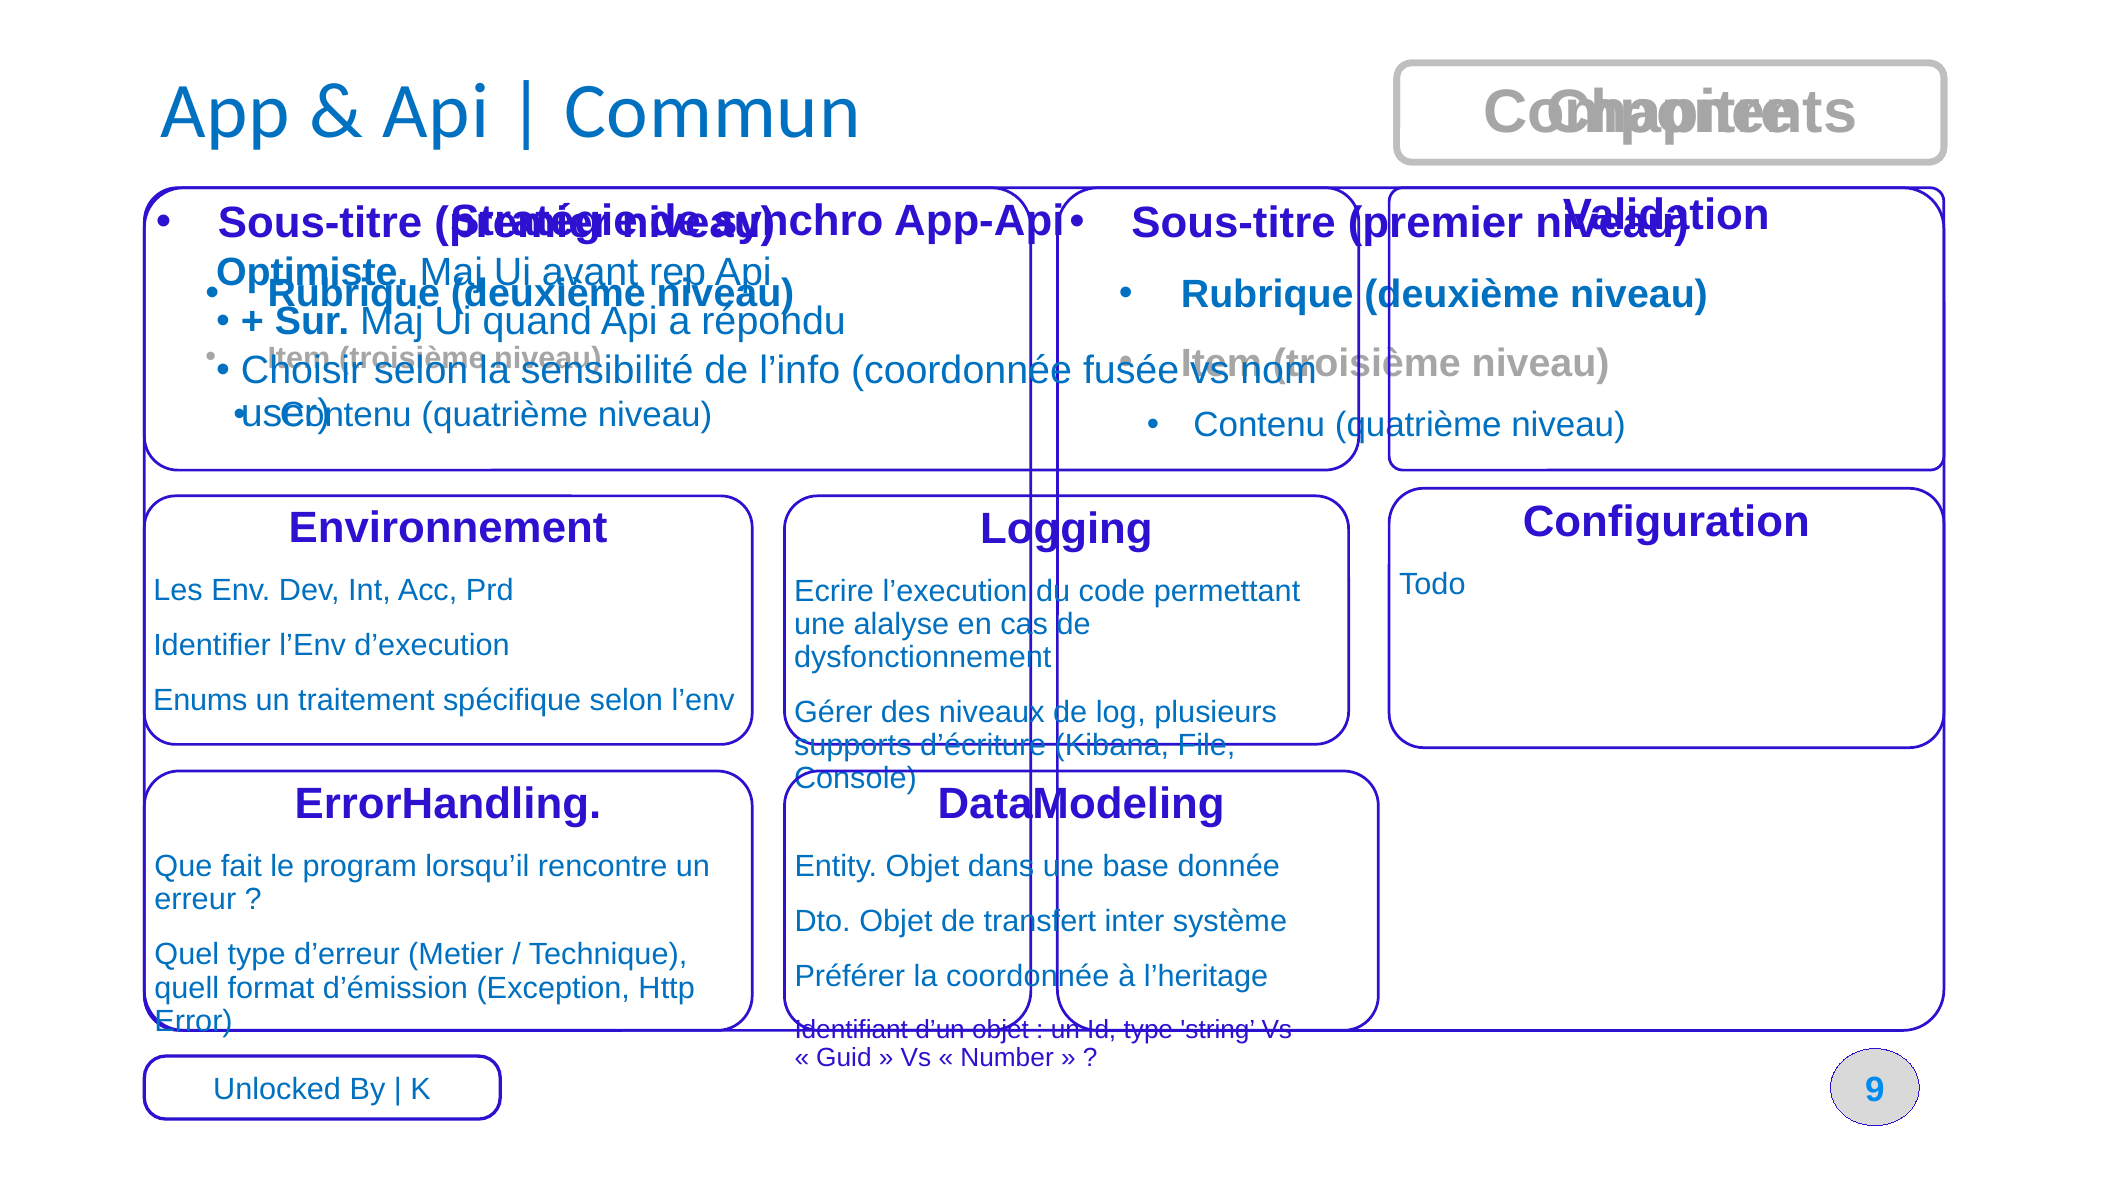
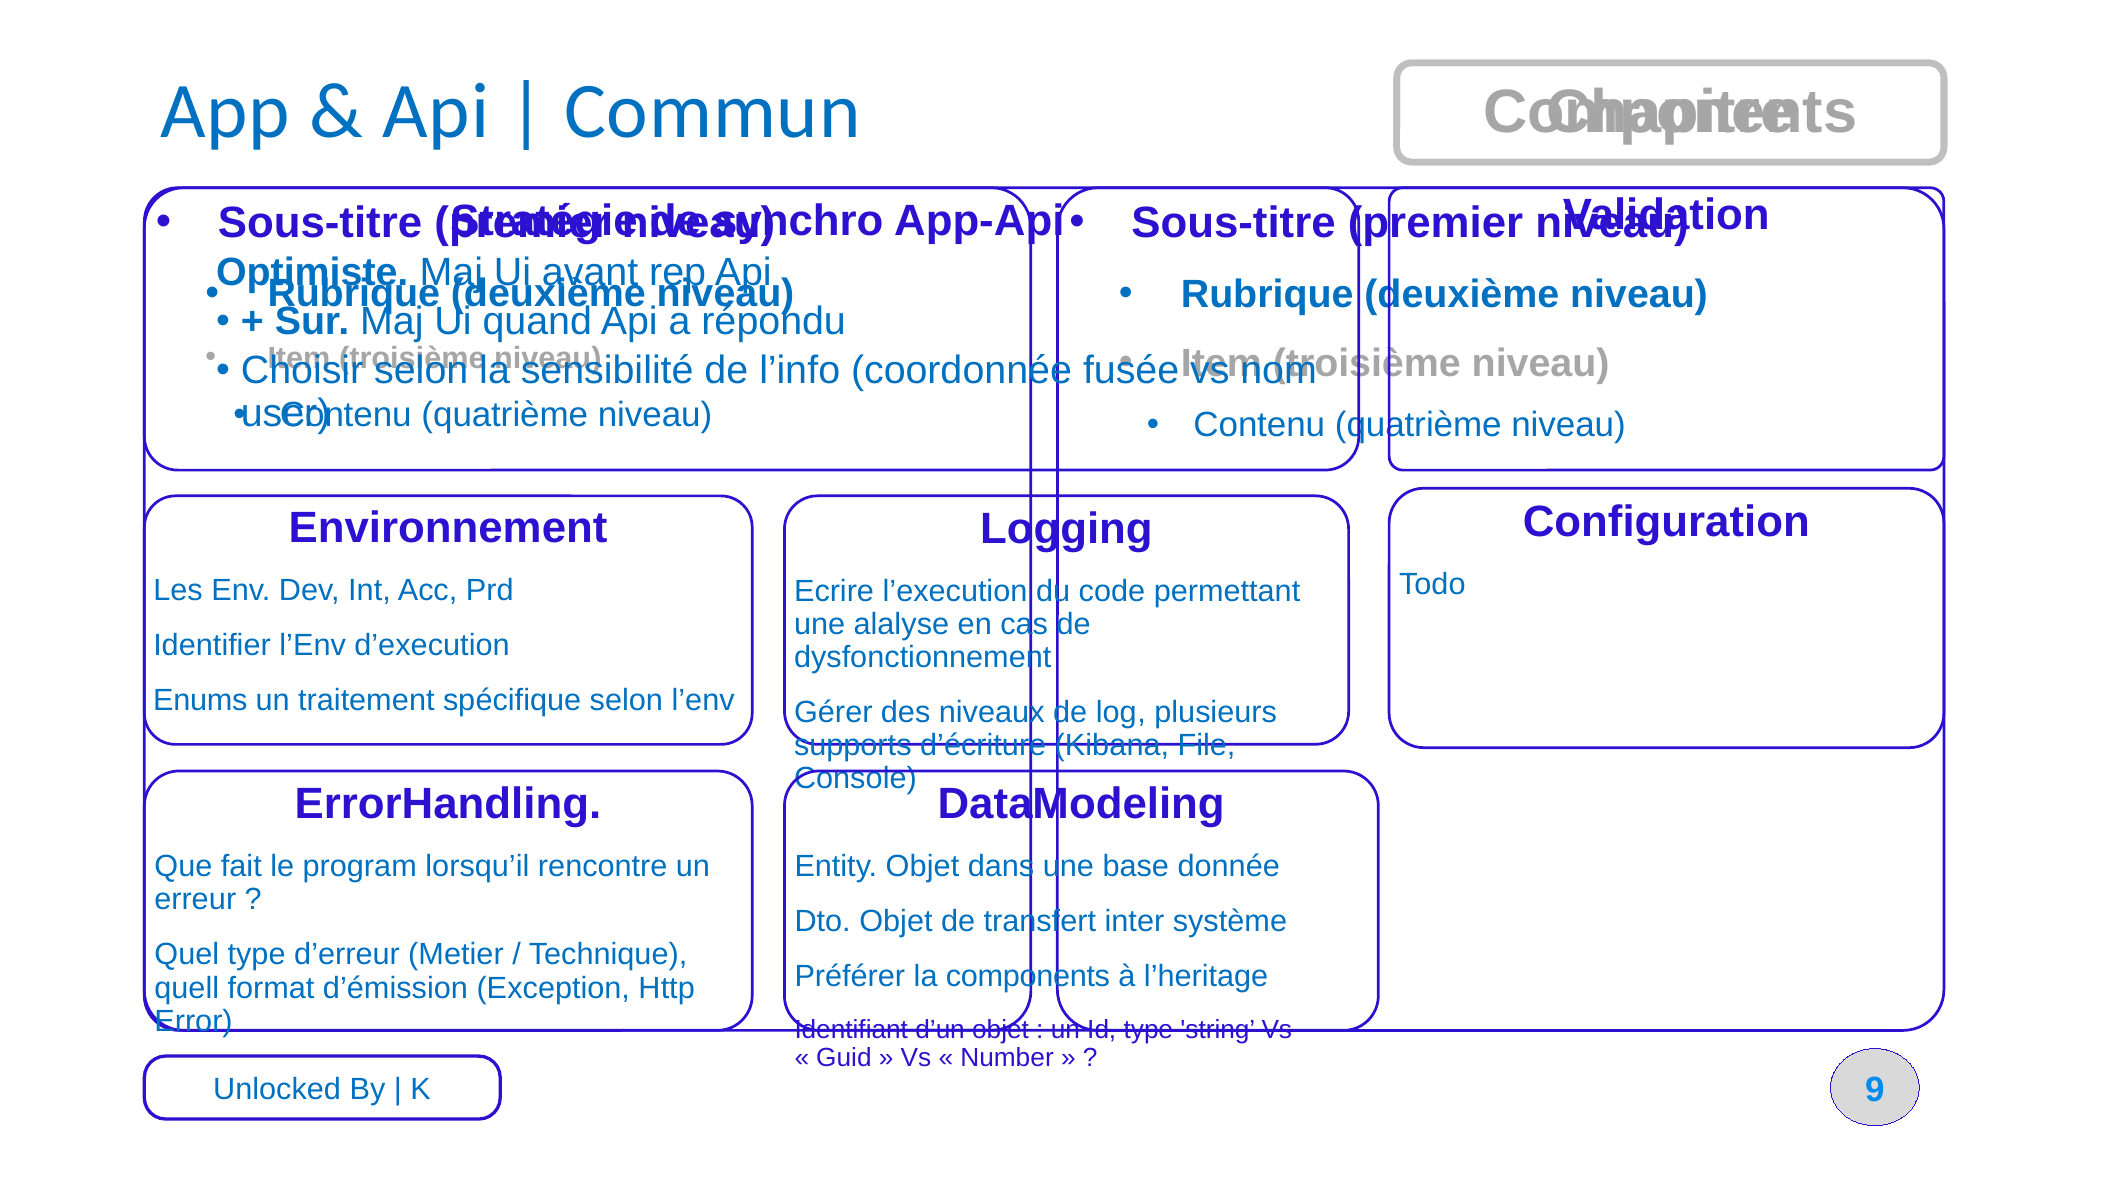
la coordonnée: coordonnée -> components (1028, 977)
